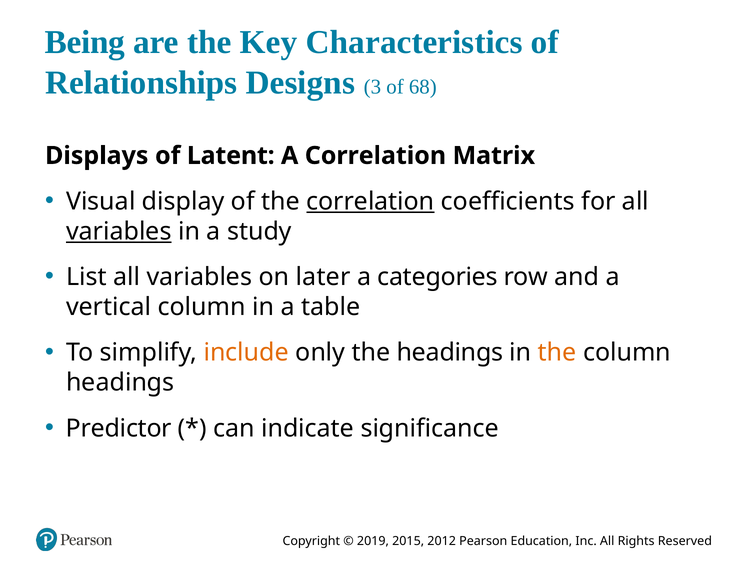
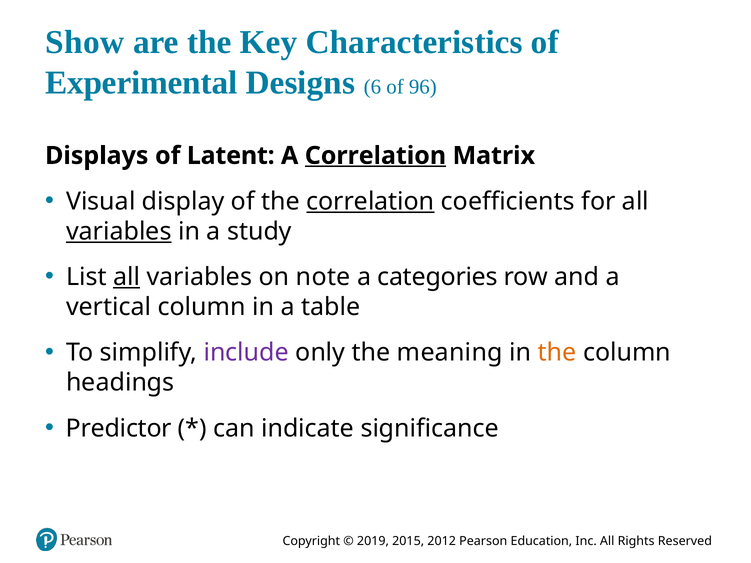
Being: Being -> Show (85, 43)
Relationships: Relationships -> Experimental (141, 83)
3: 3 -> 6 (372, 87)
68: 68 -> 96 (423, 87)
Correlation underline: none -> present (375, 156)
all underline: none -> present (127, 277)
later: later -> note (323, 277)
include colour: orange -> purple (246, 353)
the headings: headings -> meaning (450, 353)
